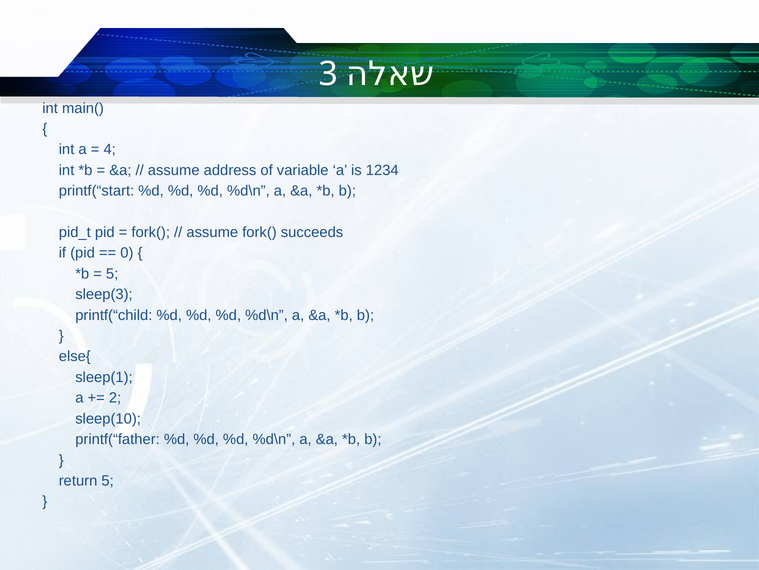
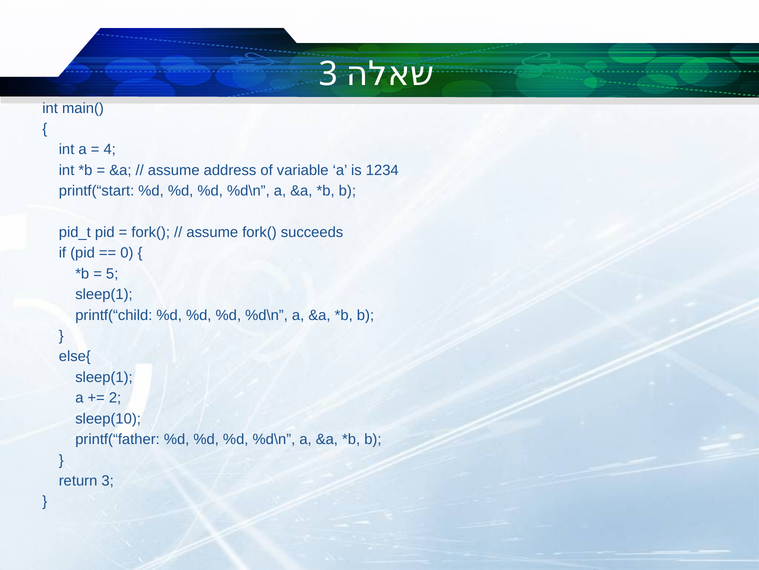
sleep(3: sleep(3 -> sleep(1 (104, 294)
return 5: 5 -> 3 (108, 480)
